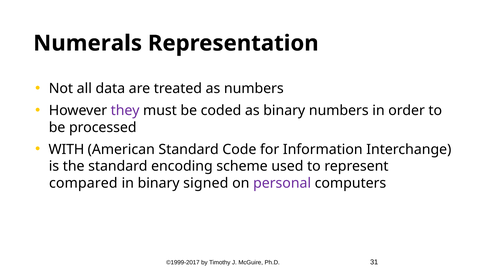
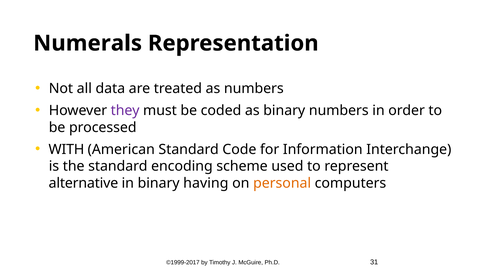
compared: compared -> alternative (83, 183)
signed: signed -> having (206, 183)
personal colour: purple -> orange (282, 183)
